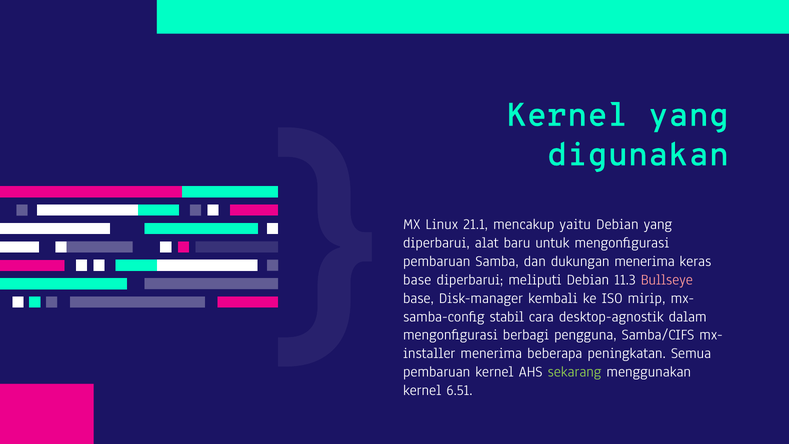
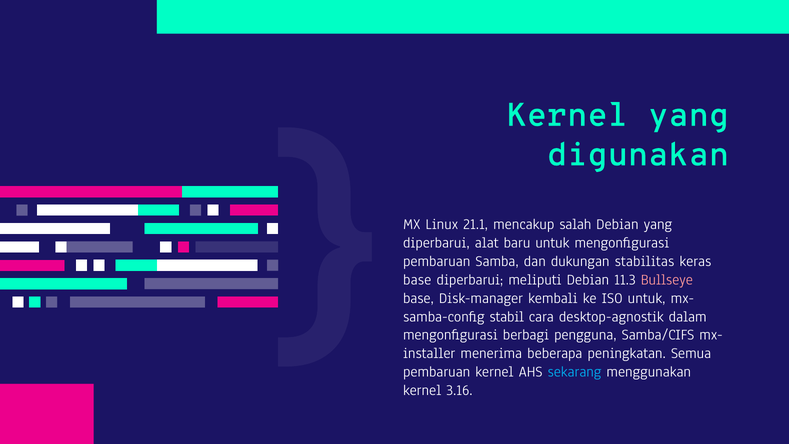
yaitu: yaitu -> salah (575, 224)
dukungan menerima: menerima -> stabilitas (644, 261)
ISO mirip: mirip -> untuk (647, 298)
sekarang colour: light green -> light blue (574, 372)
6.51: 6.51 -> 3.16 (459, 390)
